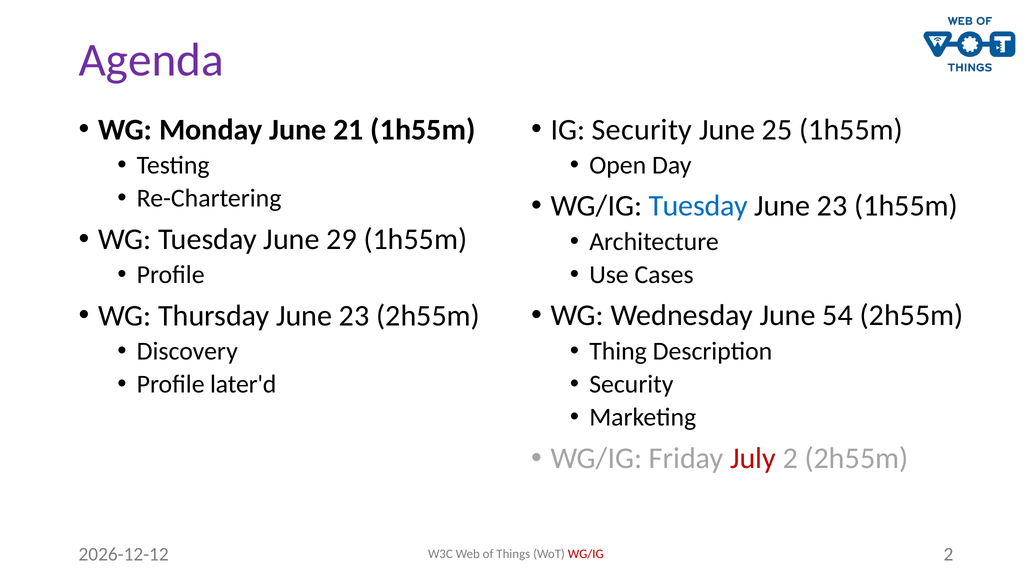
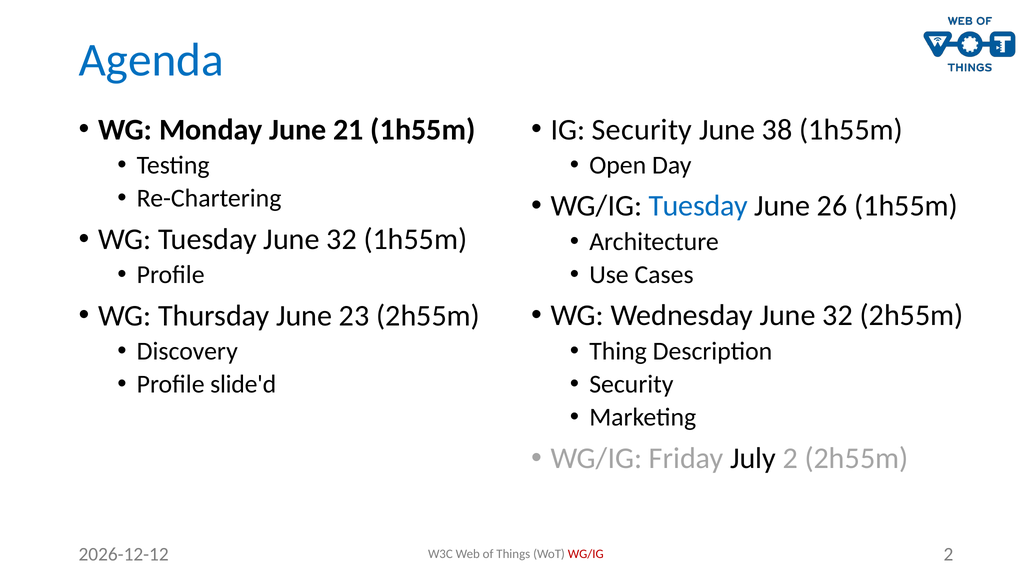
Agenda colour: purple -> blue (151, 60)
25: 25 -> 38 (777, 130)
23: 23 -> 26 (832, 206)
Tuesday June 29: 29 -> 32 (342, 240)
Wednesday June 54: 54 -> 32 (838, 316)
later'd: later'd -> slide'd (243, 385)
July colour: red -> black (753, 459)
